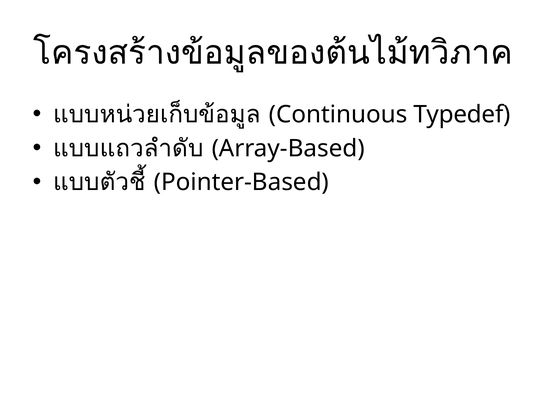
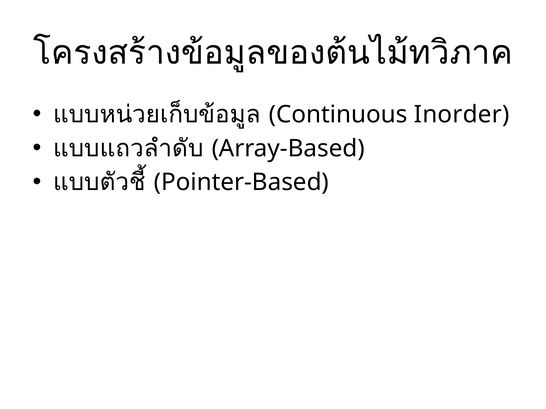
Typedef: Typedef -> Inorder (462, 115)
